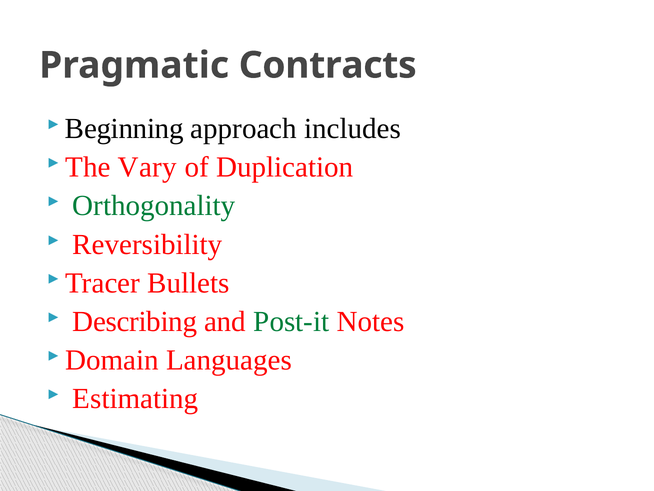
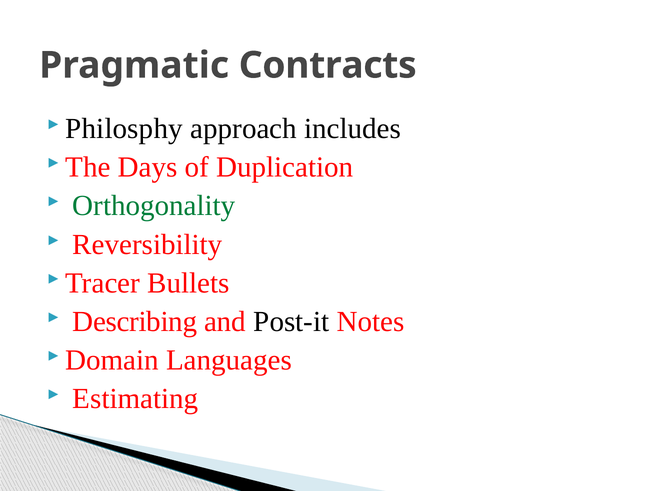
Beginning: Beginning -> Philosphy (124, 129)
Vary: Vary -> Days (148, 167)
Post-it colour: green -> black (291, 321)
